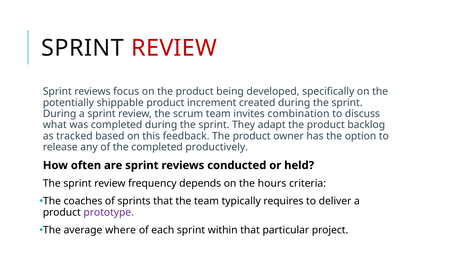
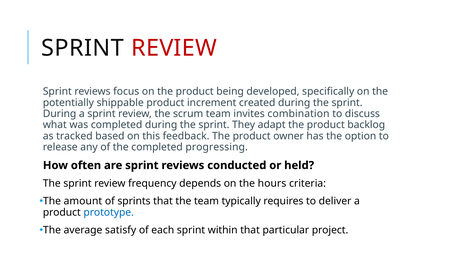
productively: productively -> progressing (217, 147)
coaches: coaches -> amount (83, 201)
prototype colour: purple -> blue (109, 212)
where: where -> satisfy (121, 230)
